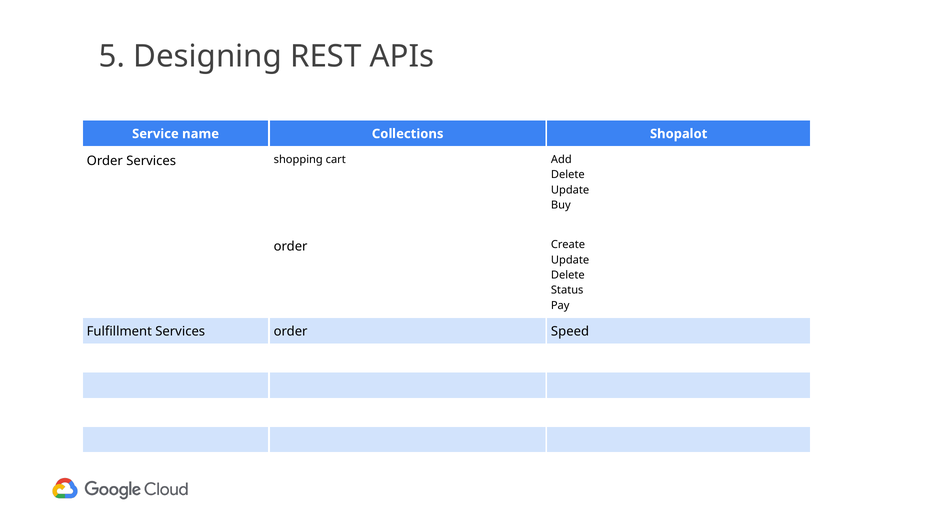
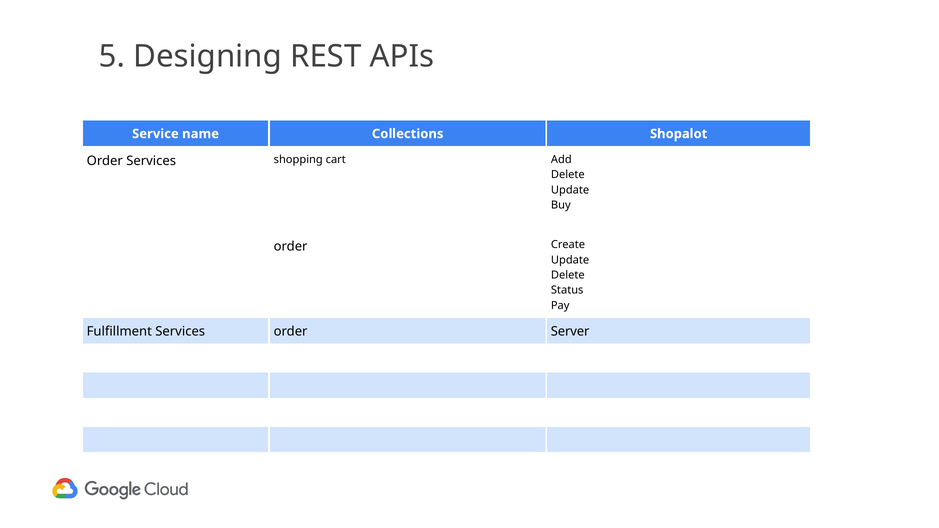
Speed: Speed -> Server (570, 332)
